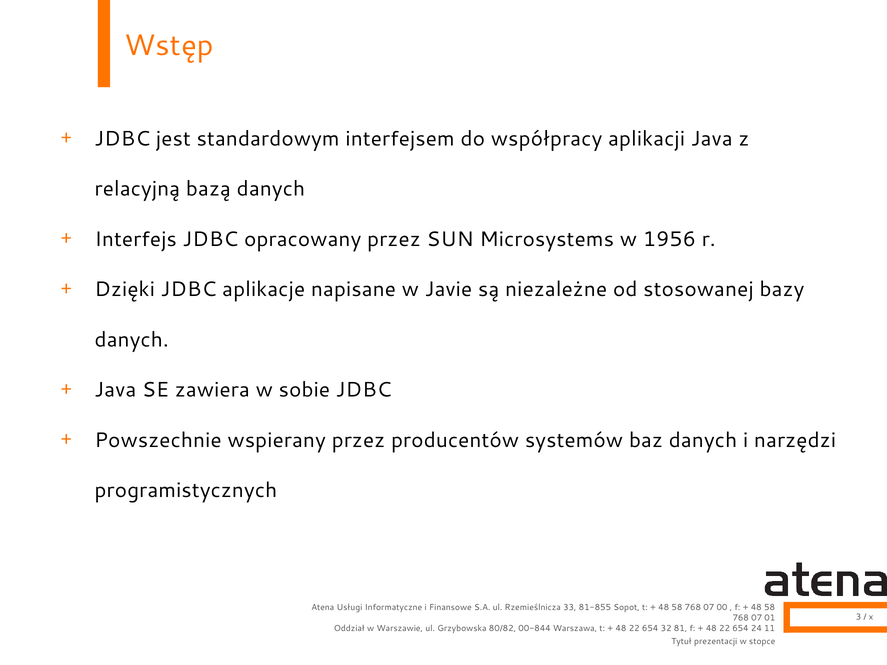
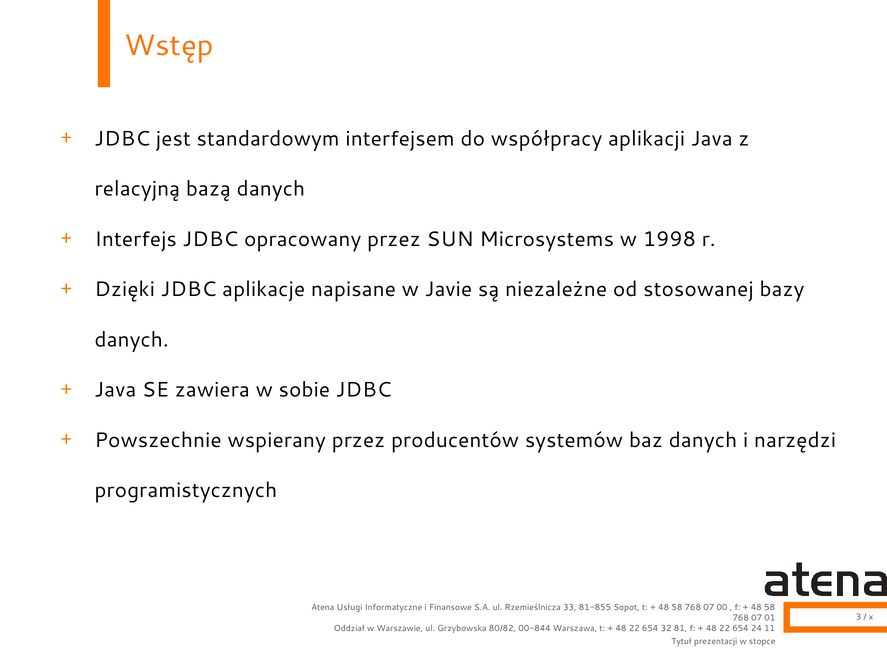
1956: 1956 -> 1998 (669, 239)
